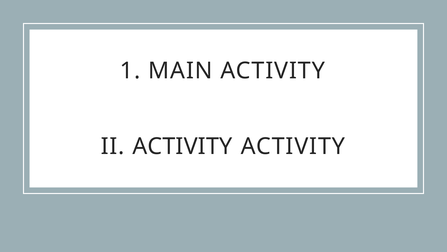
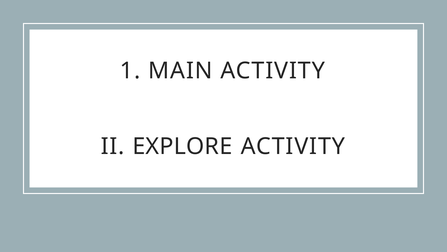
II ACTIVITY: ACTIVITY -> EXPLORE (182, 146)
